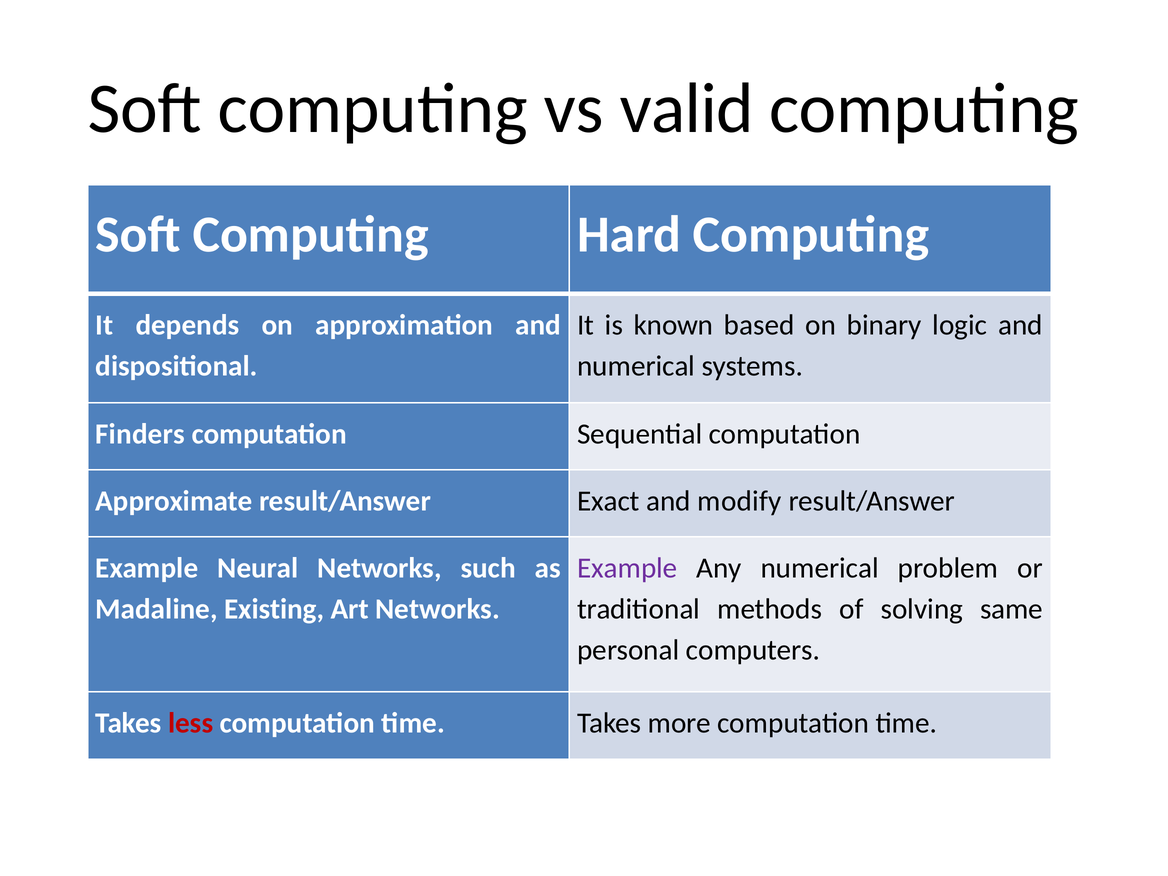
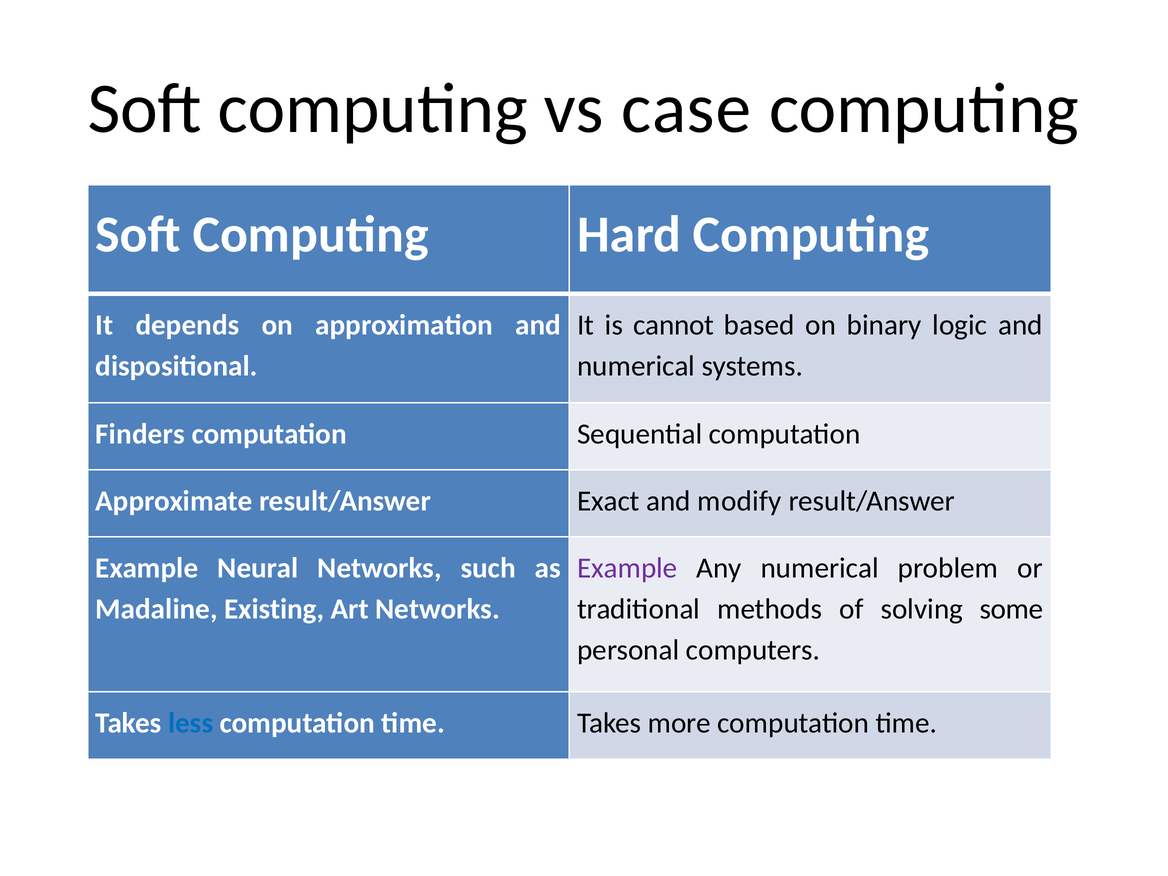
valid: valid -> case (686, 109)
known: known -> cannot (674, 325)
same: same -> some (1012, 609)
less colour: red -> blue (191, 723)
